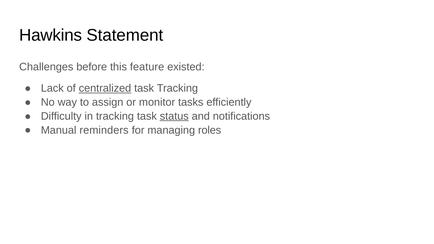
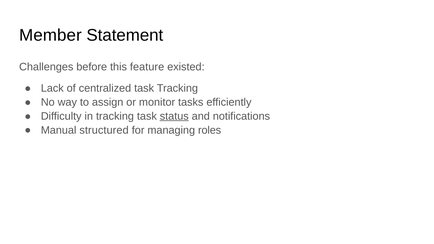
Hawkins: Hawkins -> Member (50, 35)
centralized underline: present -> none (105, 88)
reminders: reminders -> structured (104, 130)
